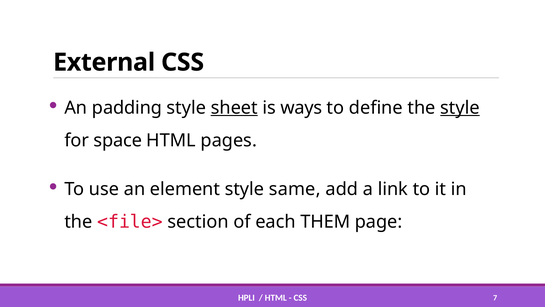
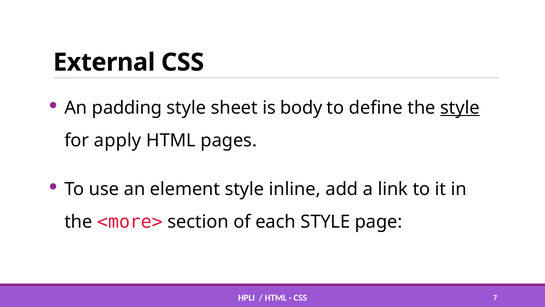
sheet underline: present -> none (234, 108)
ways: ways -> body (301, 108)
space: space -> apply (118, 140)
same: same -> inline (295, 189)
<file>: <file> -> <more> (130, 222)
each THEM: THEM -> STYLE (325, 222)
